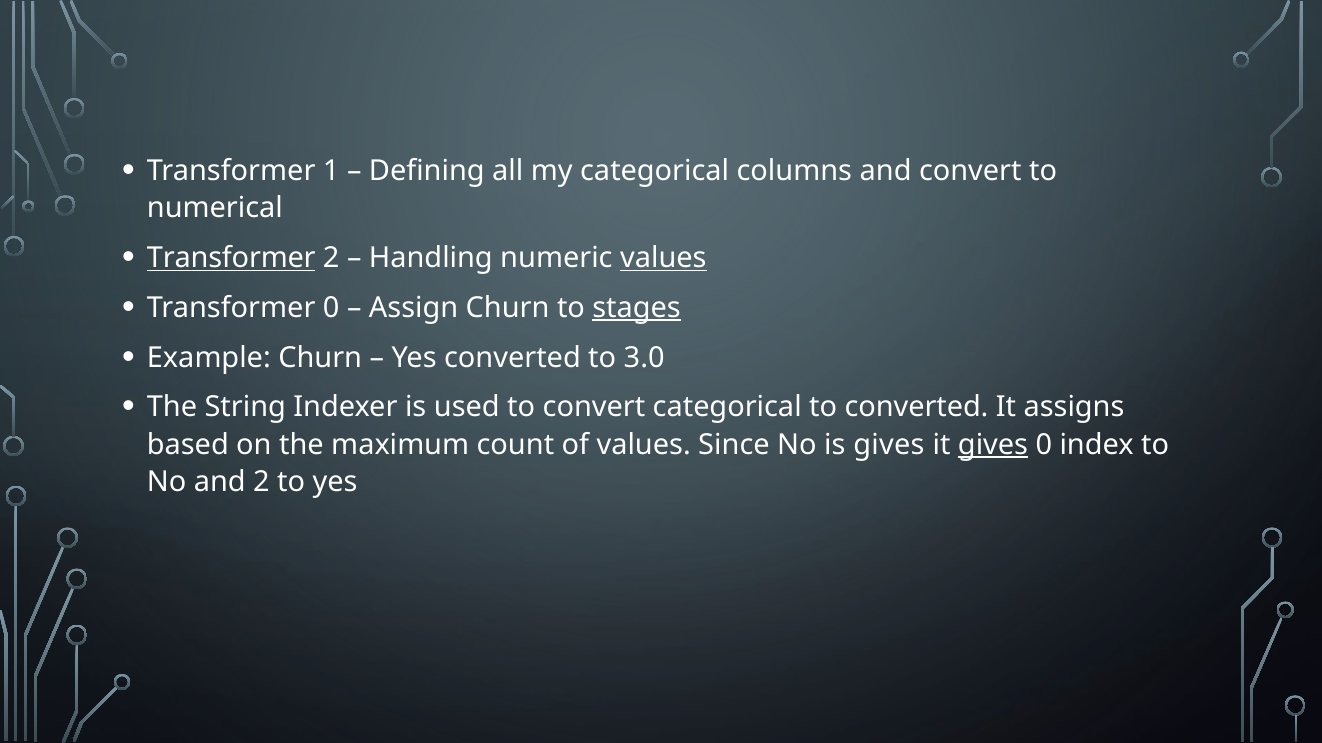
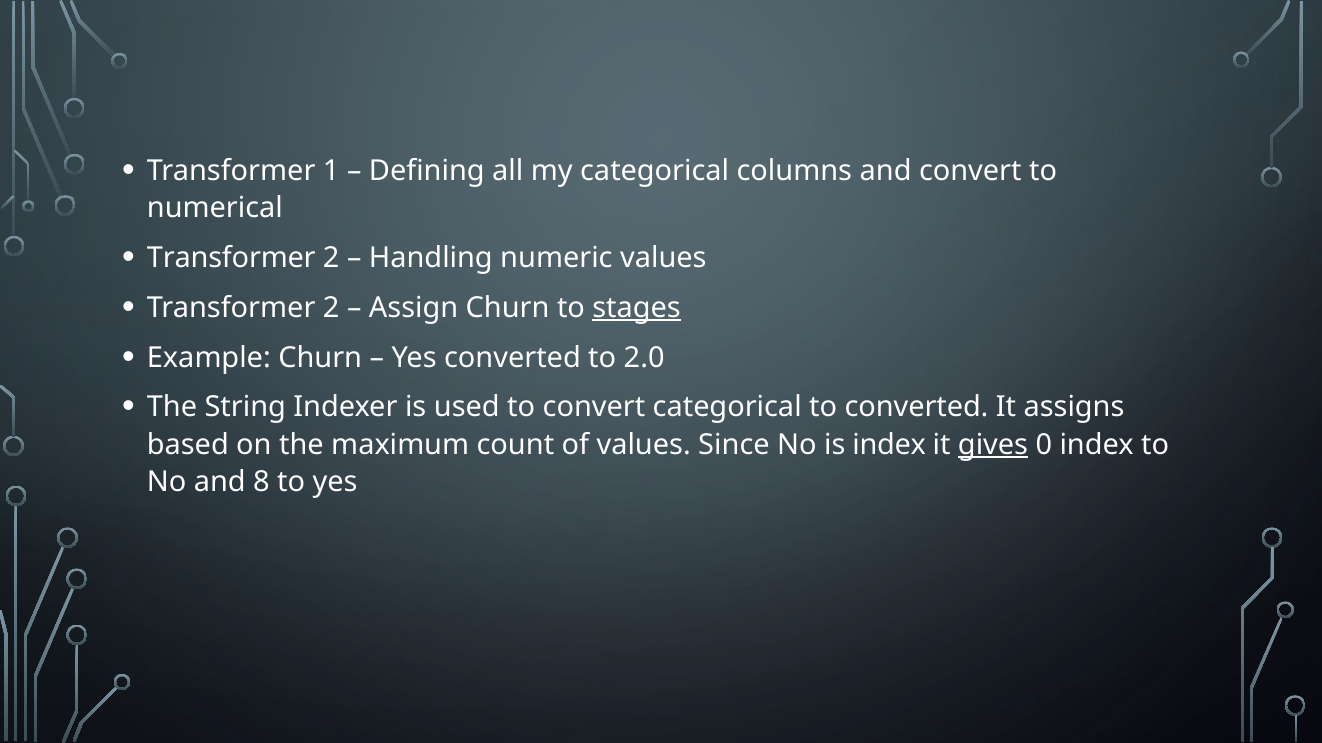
Transformer underline: present -> none (231, 258)
values underline: present -> none (663, 258)
0: 0 -> 2 (331, 308)
3.0: 3.0 -> 2.0 (644, 358)
is gives: gives -> index (889, 445)
and 2: 2 -> 8 (261, 483)
